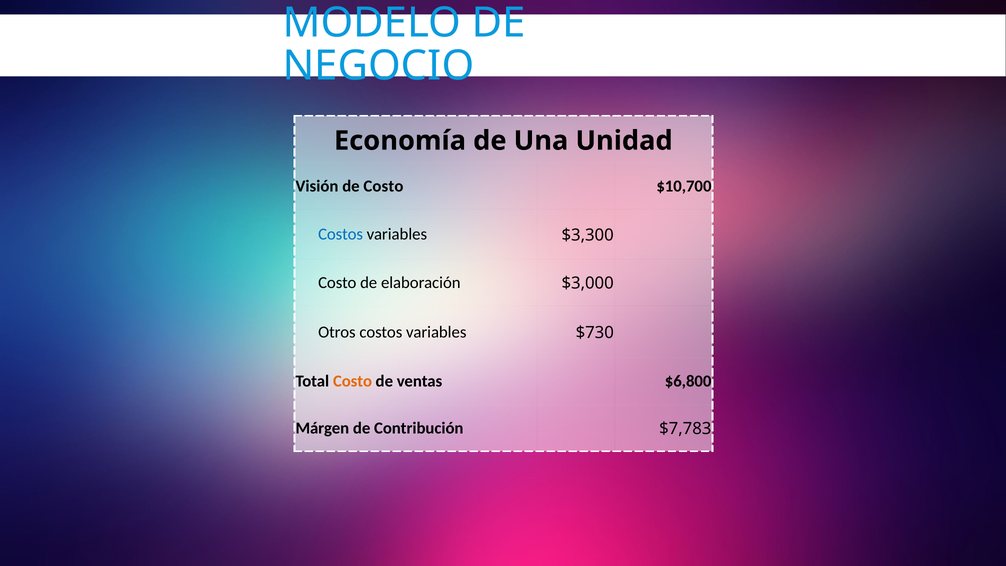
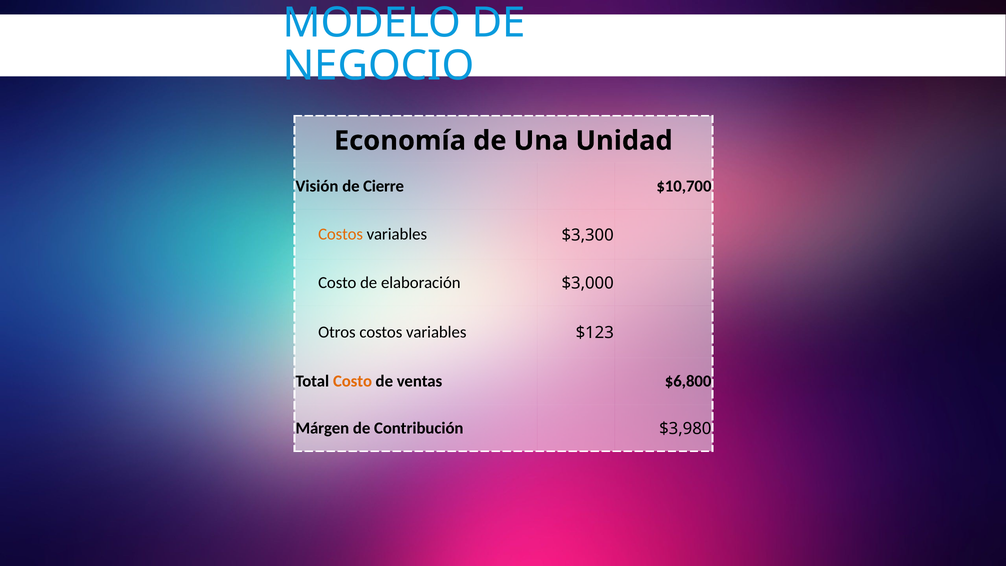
de Costo: Costo -> Cierre (384, 186)
Costos colour: blue -> orange (341, 234)
$730: $730 -> $123 (595, 333)
$7,783: $7,783 -> $3,980 (685, 429)
